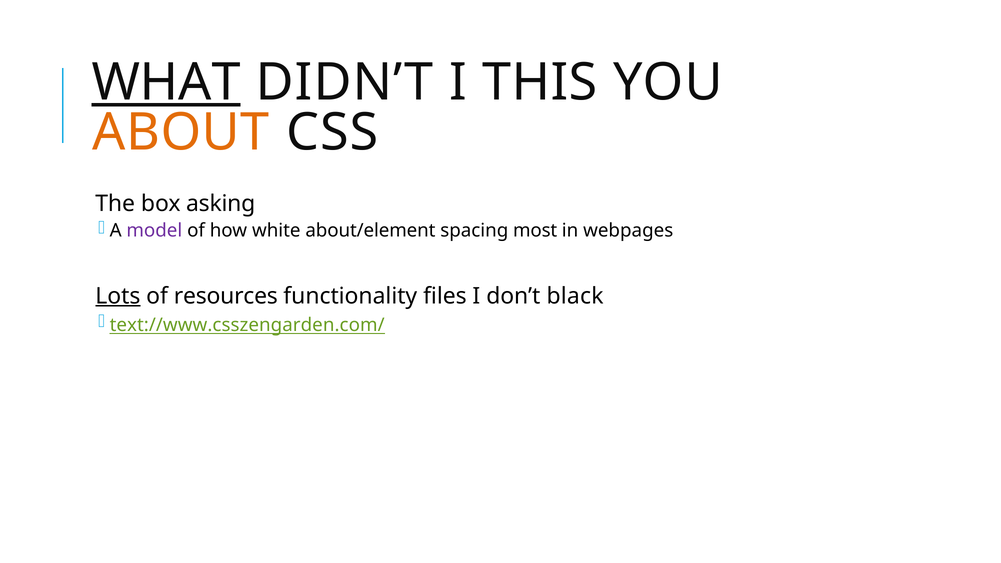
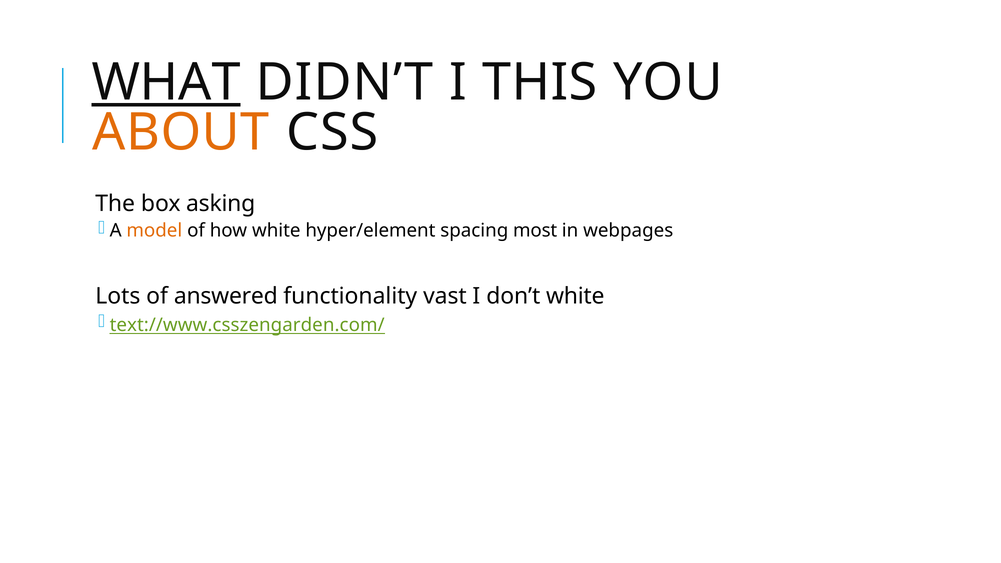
model colour: purple -> orange (154, 230)
about/element: about/element -> hyper/element (370, 230)
Lots underline: present -> none (118, 296)
resources: resources -> answered (226, 296)
files: files -> vast (445, 296)
don’t black: black -> white (575, 296)
